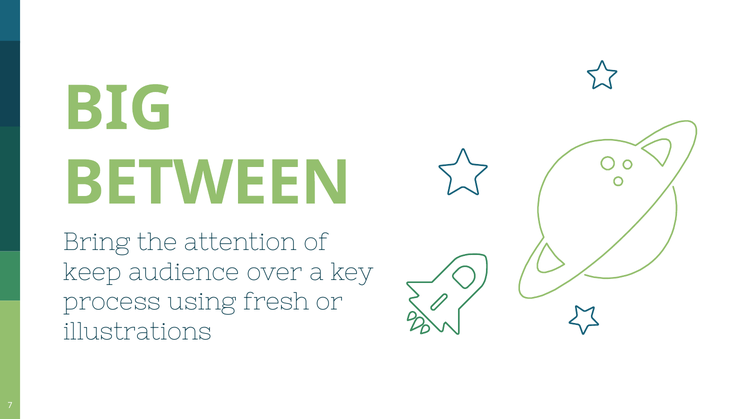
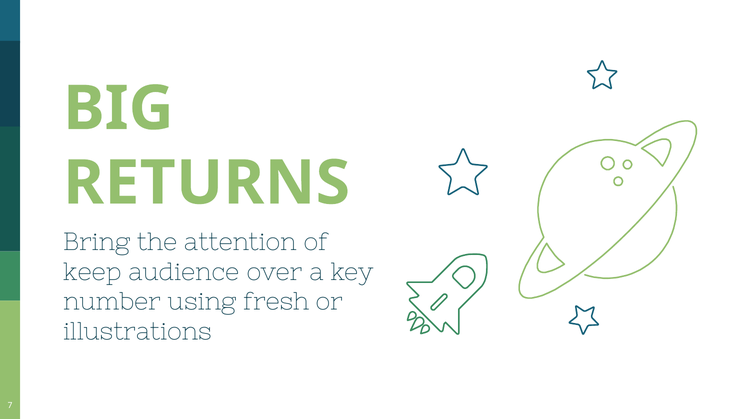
BETWEEN: BETWEEN -> RETURNS (207, 183)
process: process -> number (112, 302)
